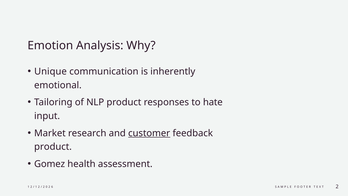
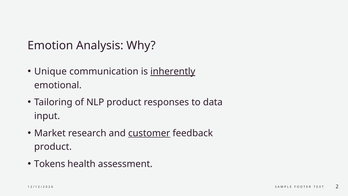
inherently underline: none -> present (173, 71)
hate: hate -> data (213, 102)
Gomez: Gomez -> Tokens (50, 164)
